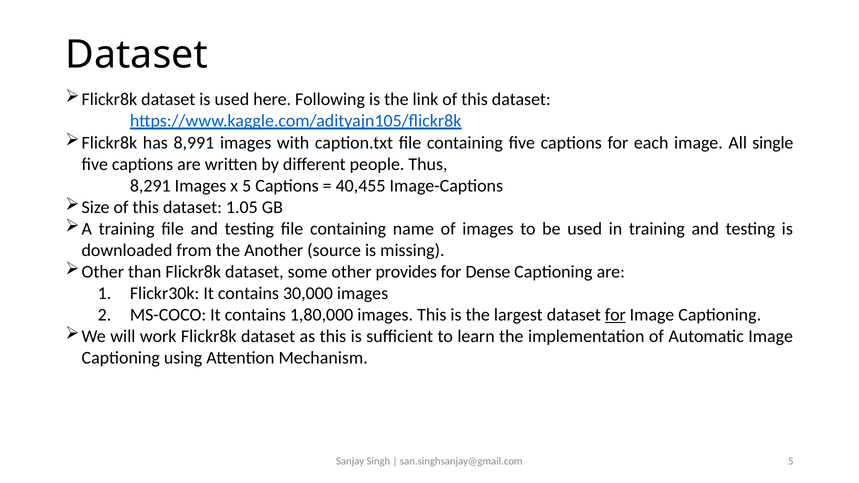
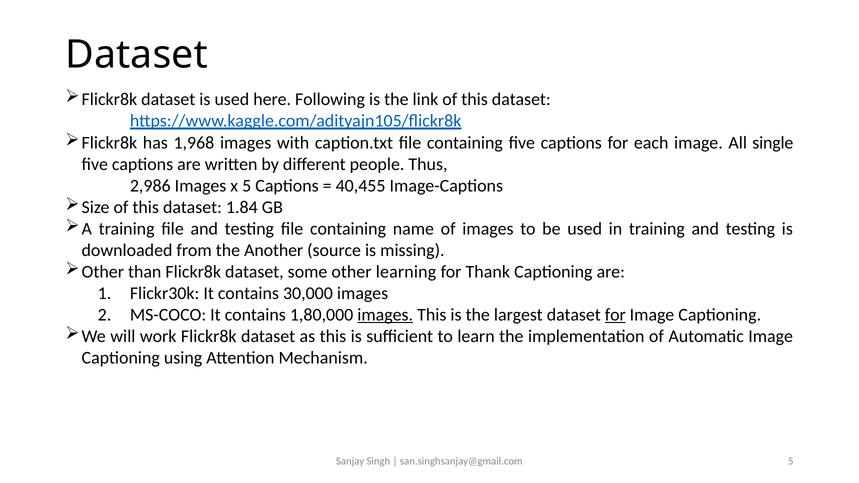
8,991: 8,991 -> 1,968 (194, 143)
8,291: 8,291 -> 2,986 (150, 186)
1.05: 1.05 -> 1.84 (242, 207)
provides: provides -> learning (406, 272)
Dense: Dense -> Thank (488, 272)
images underline: none -> present (385, 315)
